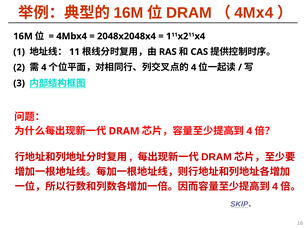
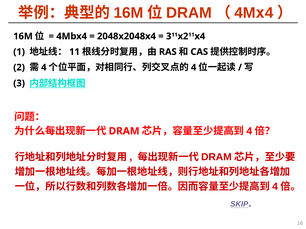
1: 1 -> 3 (169, 36)
